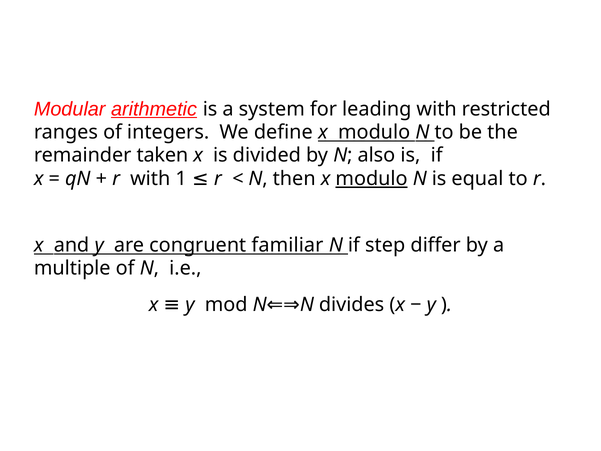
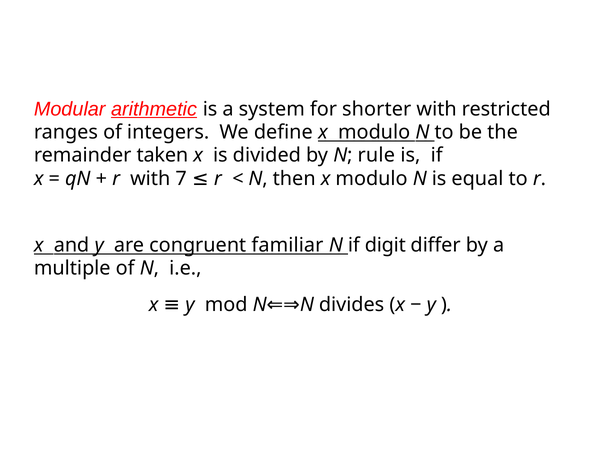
leading: leading -> shorter (377, 109)
also: also -> rule (376, 155)
1: 1 -> 7 (181, 179)
modulo underline: present -> none (372, 179)
step: step -> digit (385, 245)
